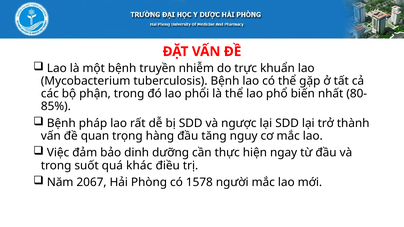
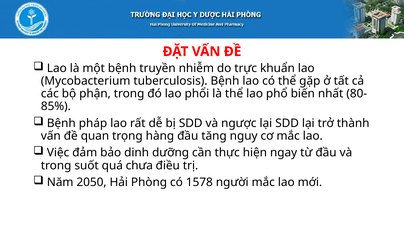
khác: khác -> chưa (139, 166)
2067: 2067 -> 2050 (92, 183)
